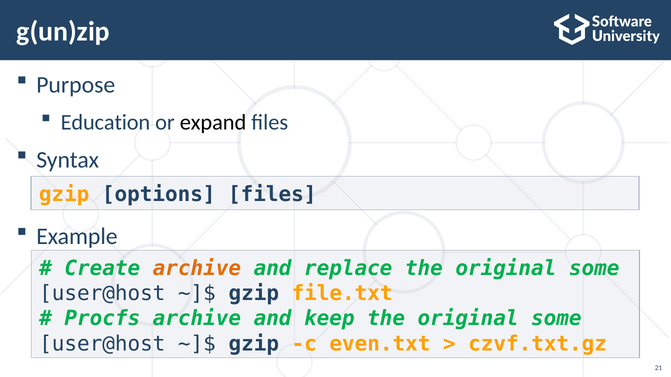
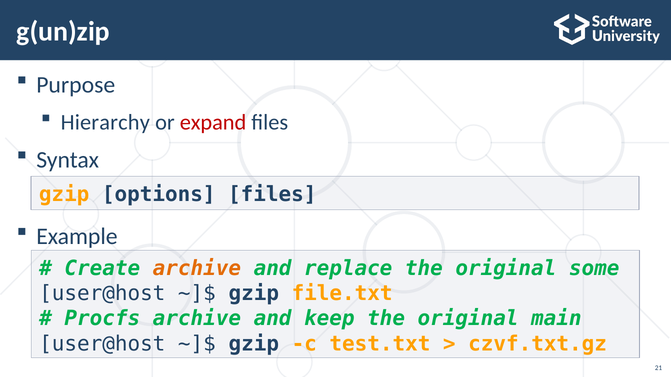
Education: Education -> Hierarchy (105, 122)
expand colour: black -> red (213, 122)
keep the original some: some -> main (556, 319)
even.txt: even.txt -> test.txt (380, 344)
